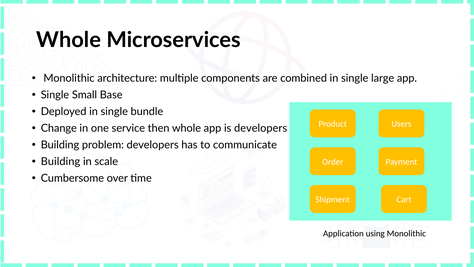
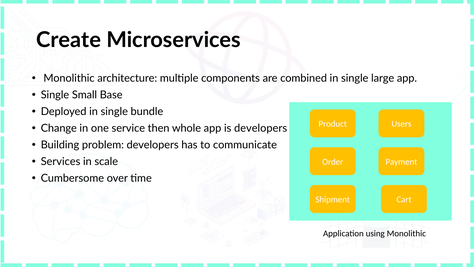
Whole: Whole -> Create (69, 40)
Building: Building -> Services (61, 161)
